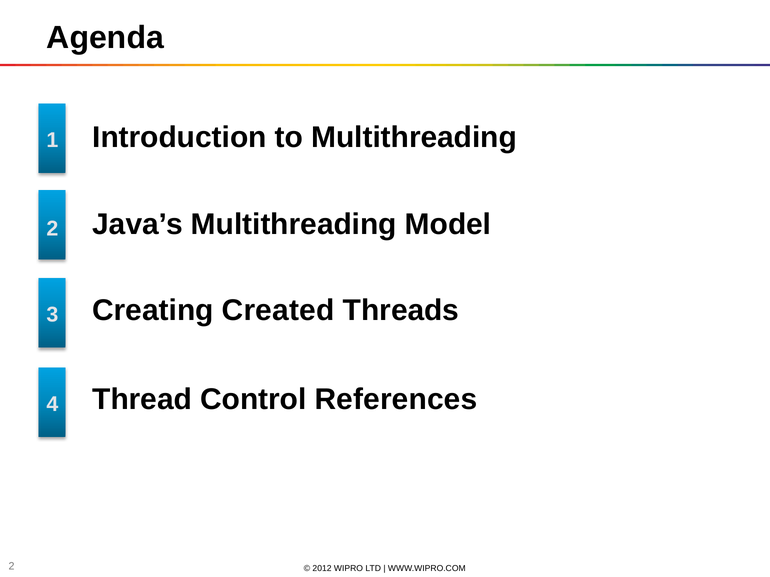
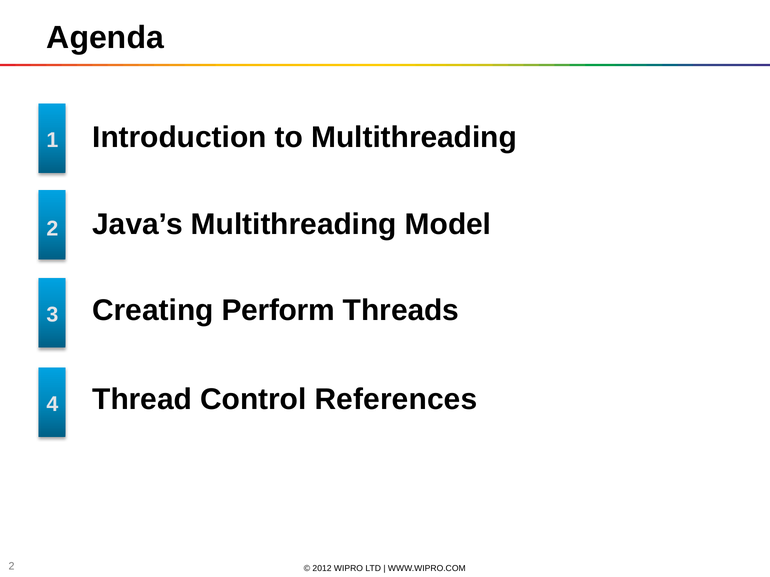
Created: Created -> Perform (278, 310)
